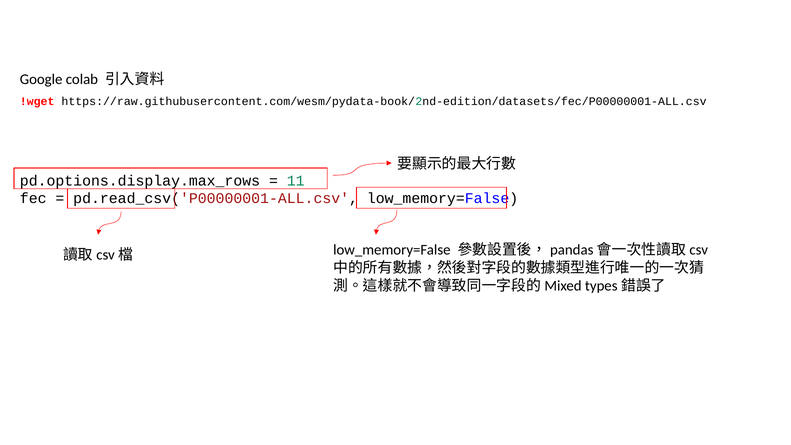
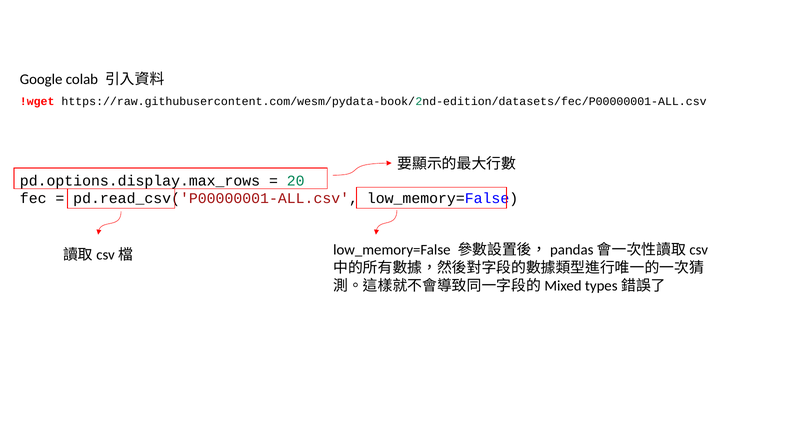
11: 11 -> 20 (296, 181)
